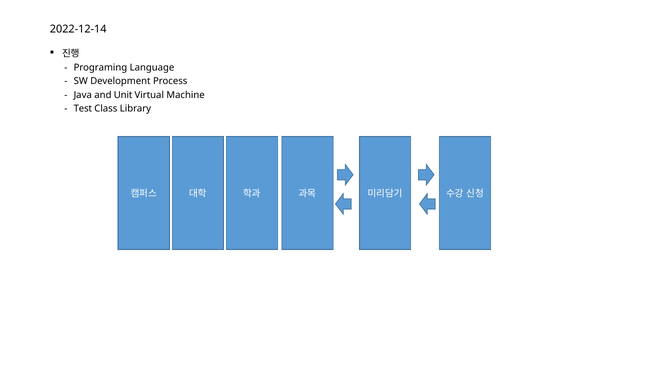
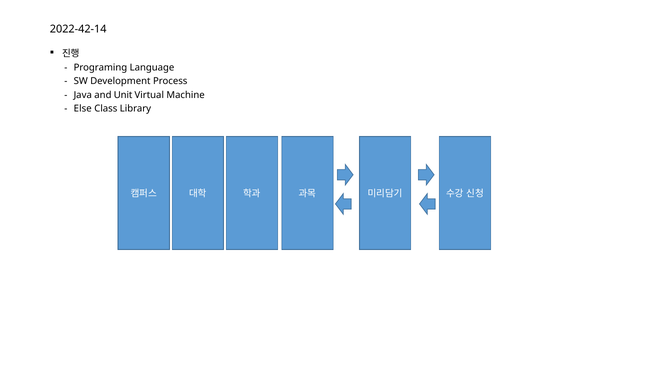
2022-12-14: 2022-12-14 -> 2022-42-14 (78, 29)
Test: Test -> Else (83, 109)
